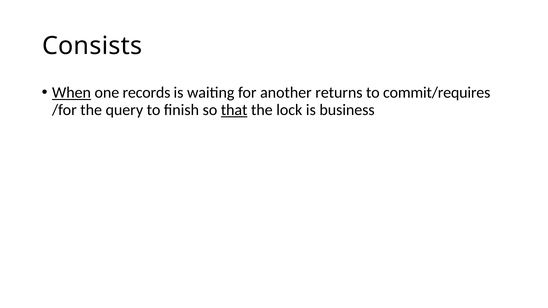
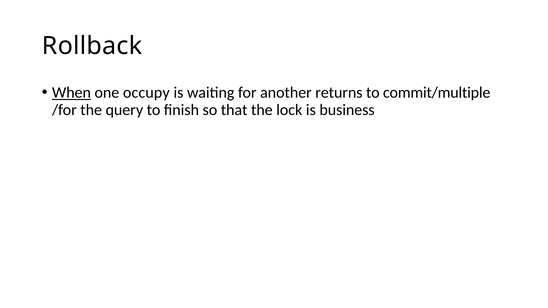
Consists: Consists -> Rollback (92, 46)
records: records -> occupy (146, 93)
commit/requires: commit/requires -> commit/multiple (437, 93)
that underline: present -> none (234, 110)
